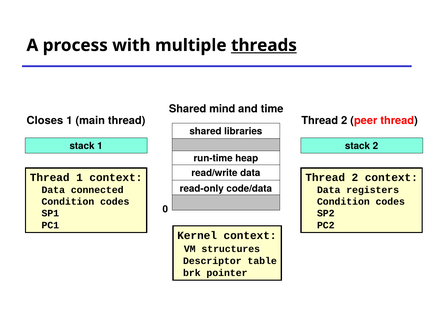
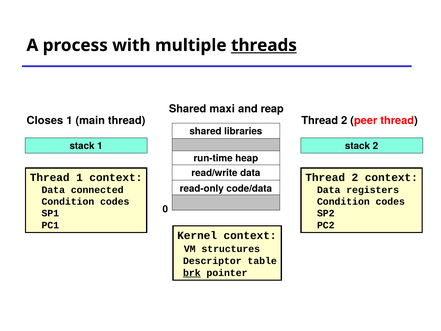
mind: mind -> maxi (222, 109)
time: time -> reap (272, 109)
brk underline: none -> present (192, 273)
